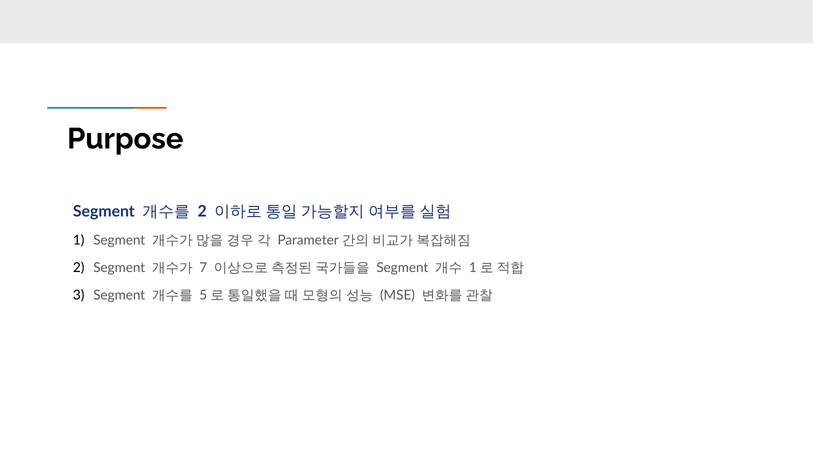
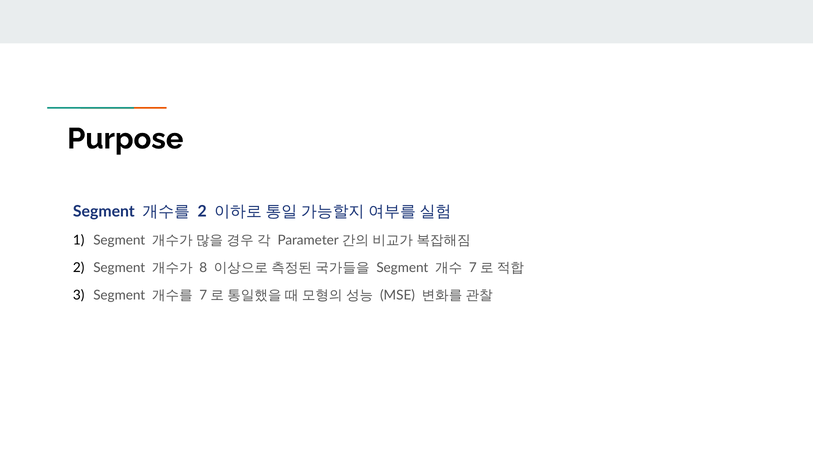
7: 7 -> 8 (203, 268)
1: 1 -> 7 (473, 268)
5: 5 -> 7 (203, 295)
